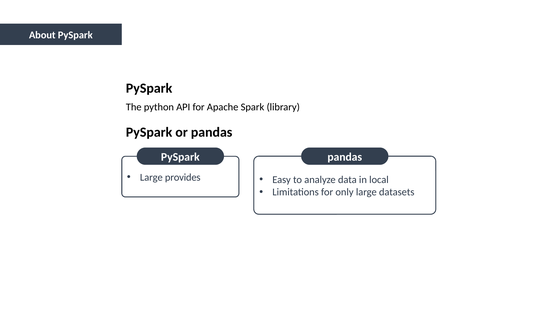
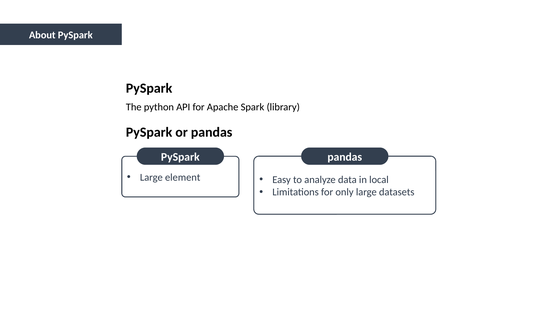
provides: provides -> element (183, 177)
